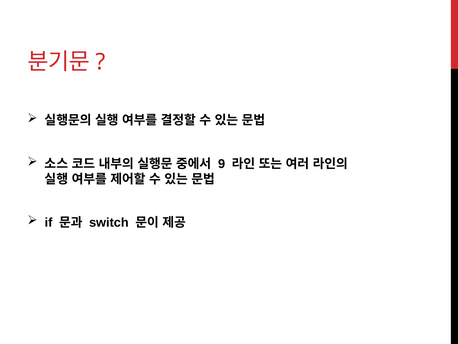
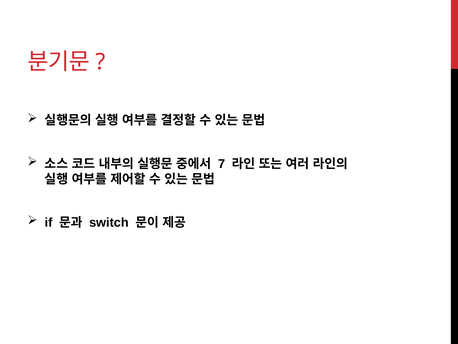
9: 9 -> 7 (222, 164)
